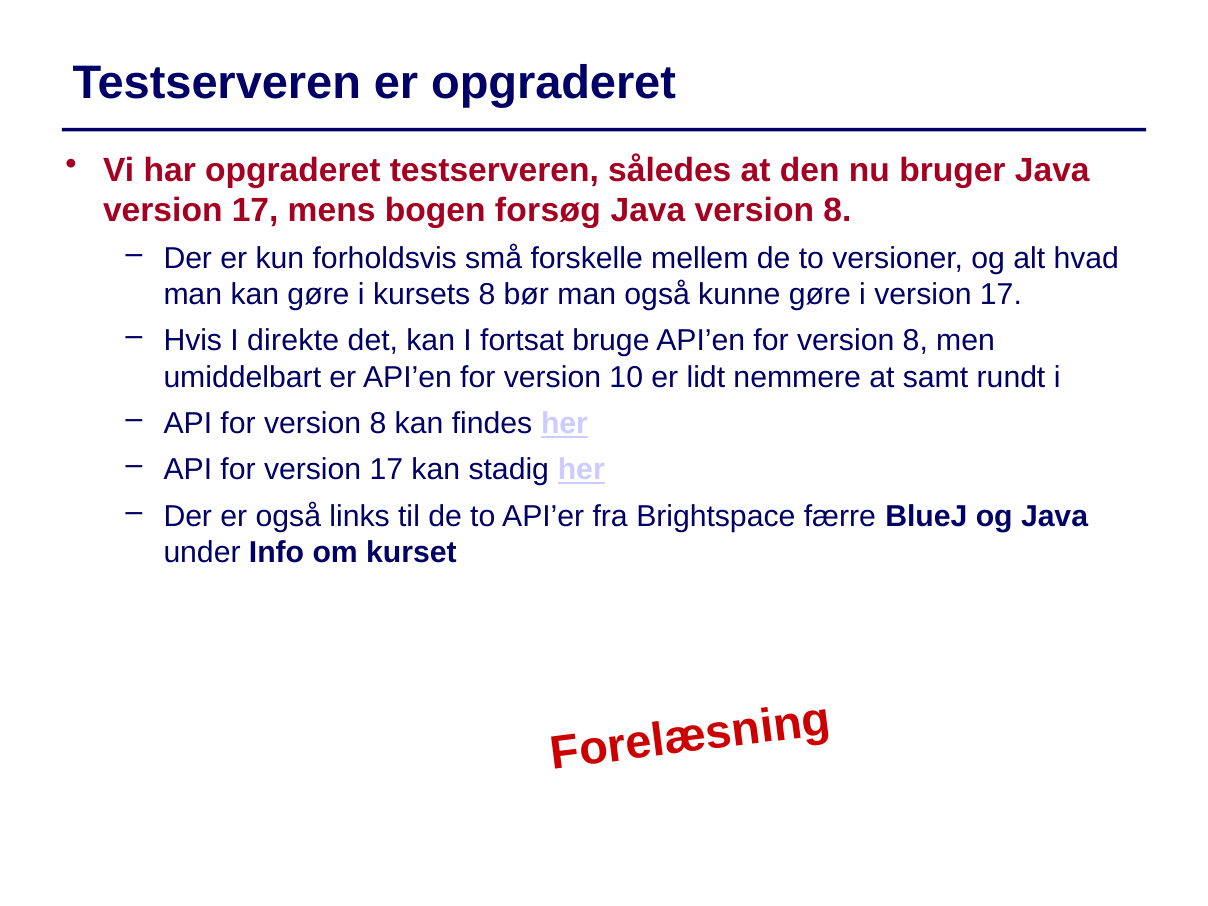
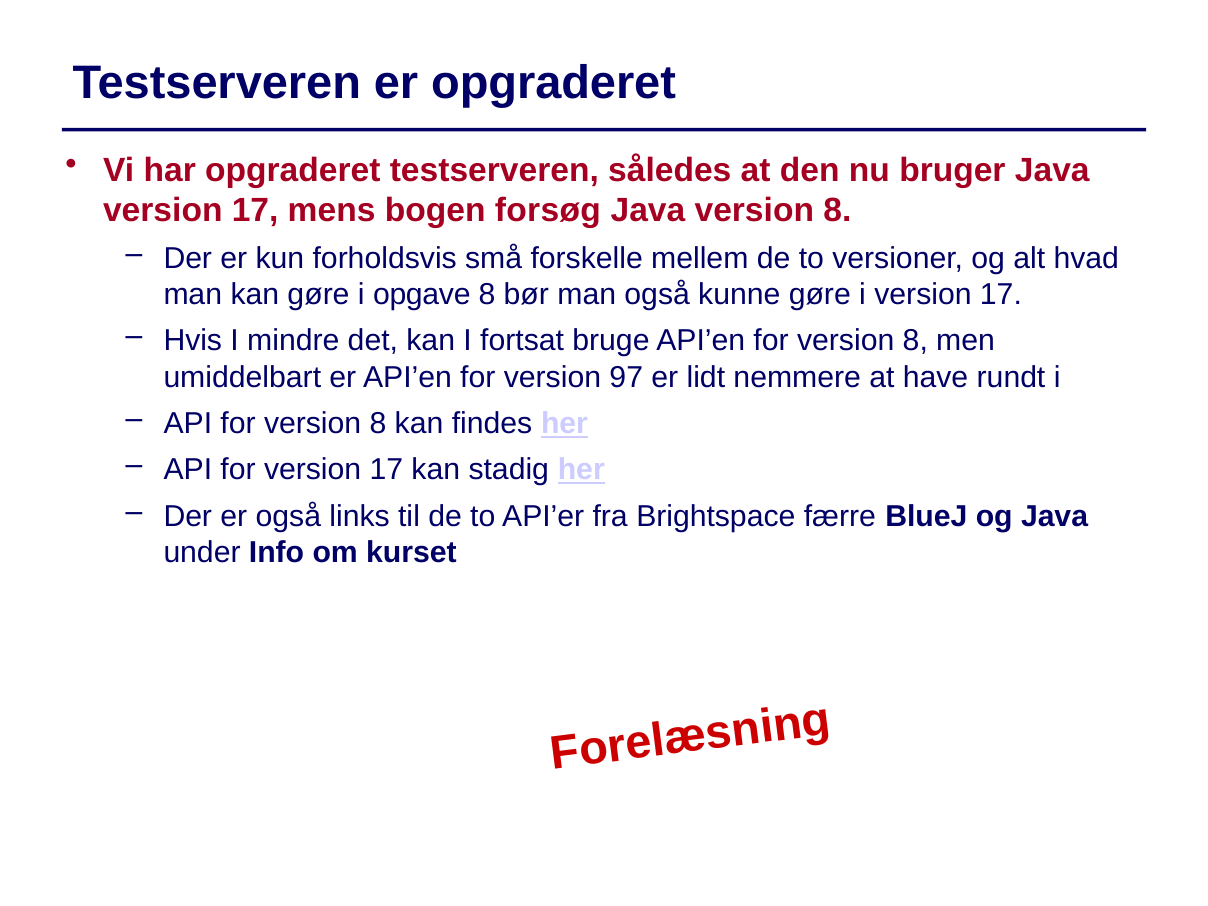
kursets: kursets -> opgave (422, 295)
direkte: direkte -> mindre (293, 341)
10: 10 -> 97 (626, 377)
samt: samt -> have (936, 377)
